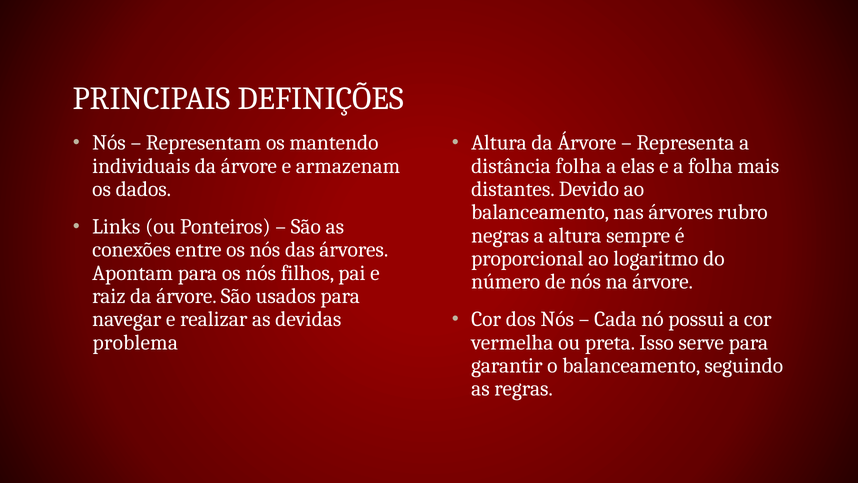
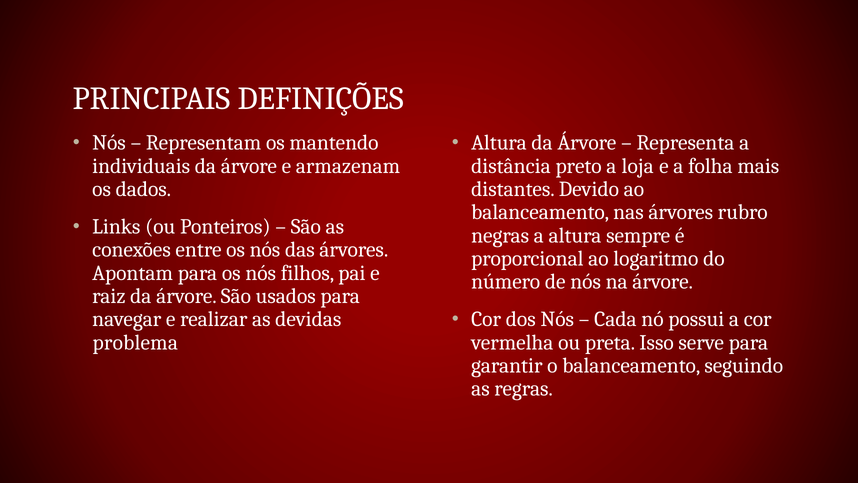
distância folha: folha -> preto (579, 166)
elas: elas -> loja (638, 166)
